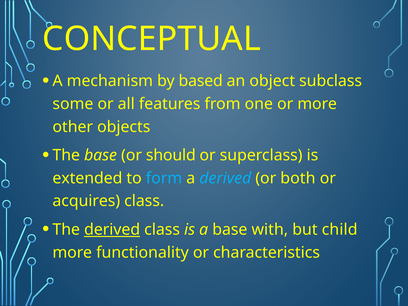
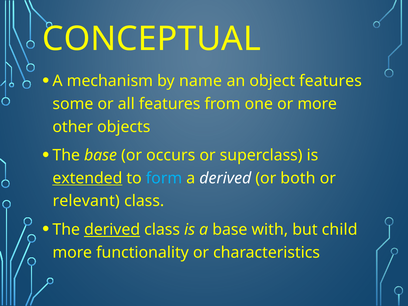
based: based -> name (201, 81)
object subclass: subclass -> features (331, 81)
should: should -> occurs (171, 155)
extended underline: none -> present (87, 178)
derived colour: light blue -> white (225, 178)
acquires: acquires -> relevant (86, 201)
